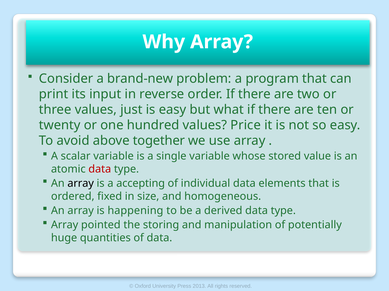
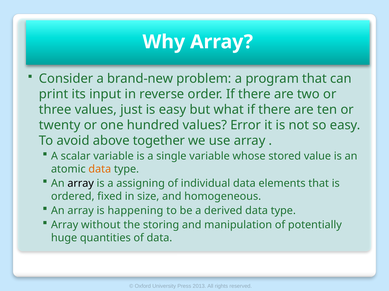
Price: Price -> Error (246, 126)
data colour: red -> orange (100, 170)
accepting: accepting -> assigning (141, 184)
pointed: pointed -> without (101, 225)
